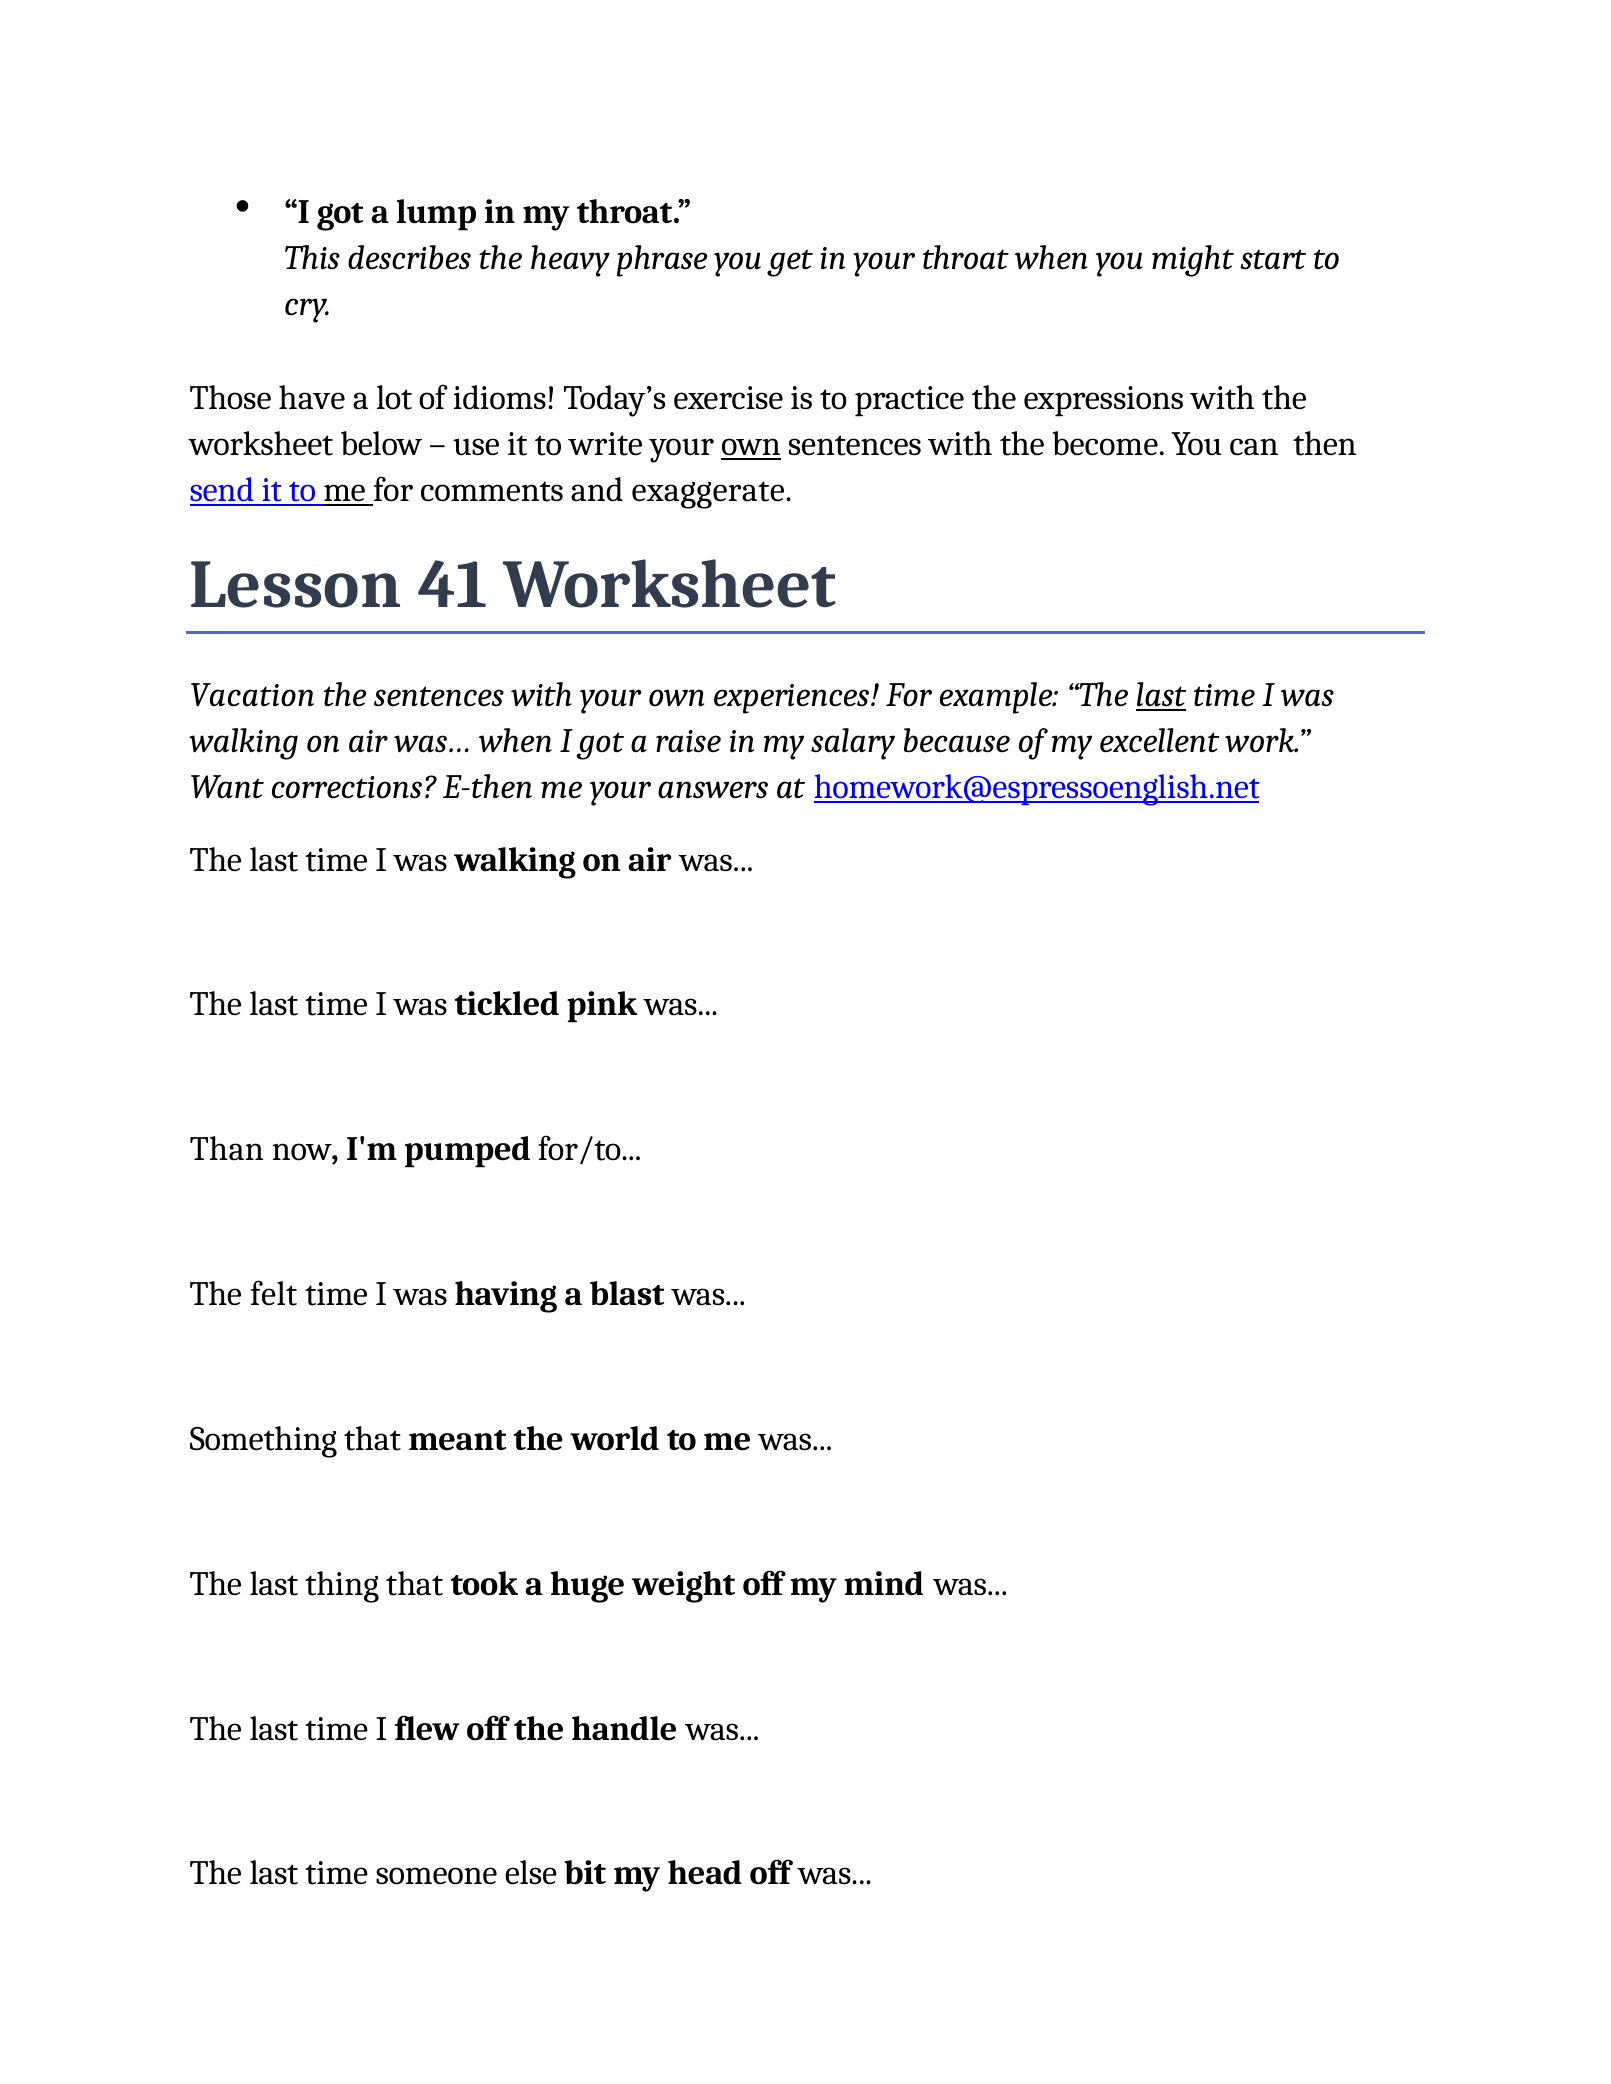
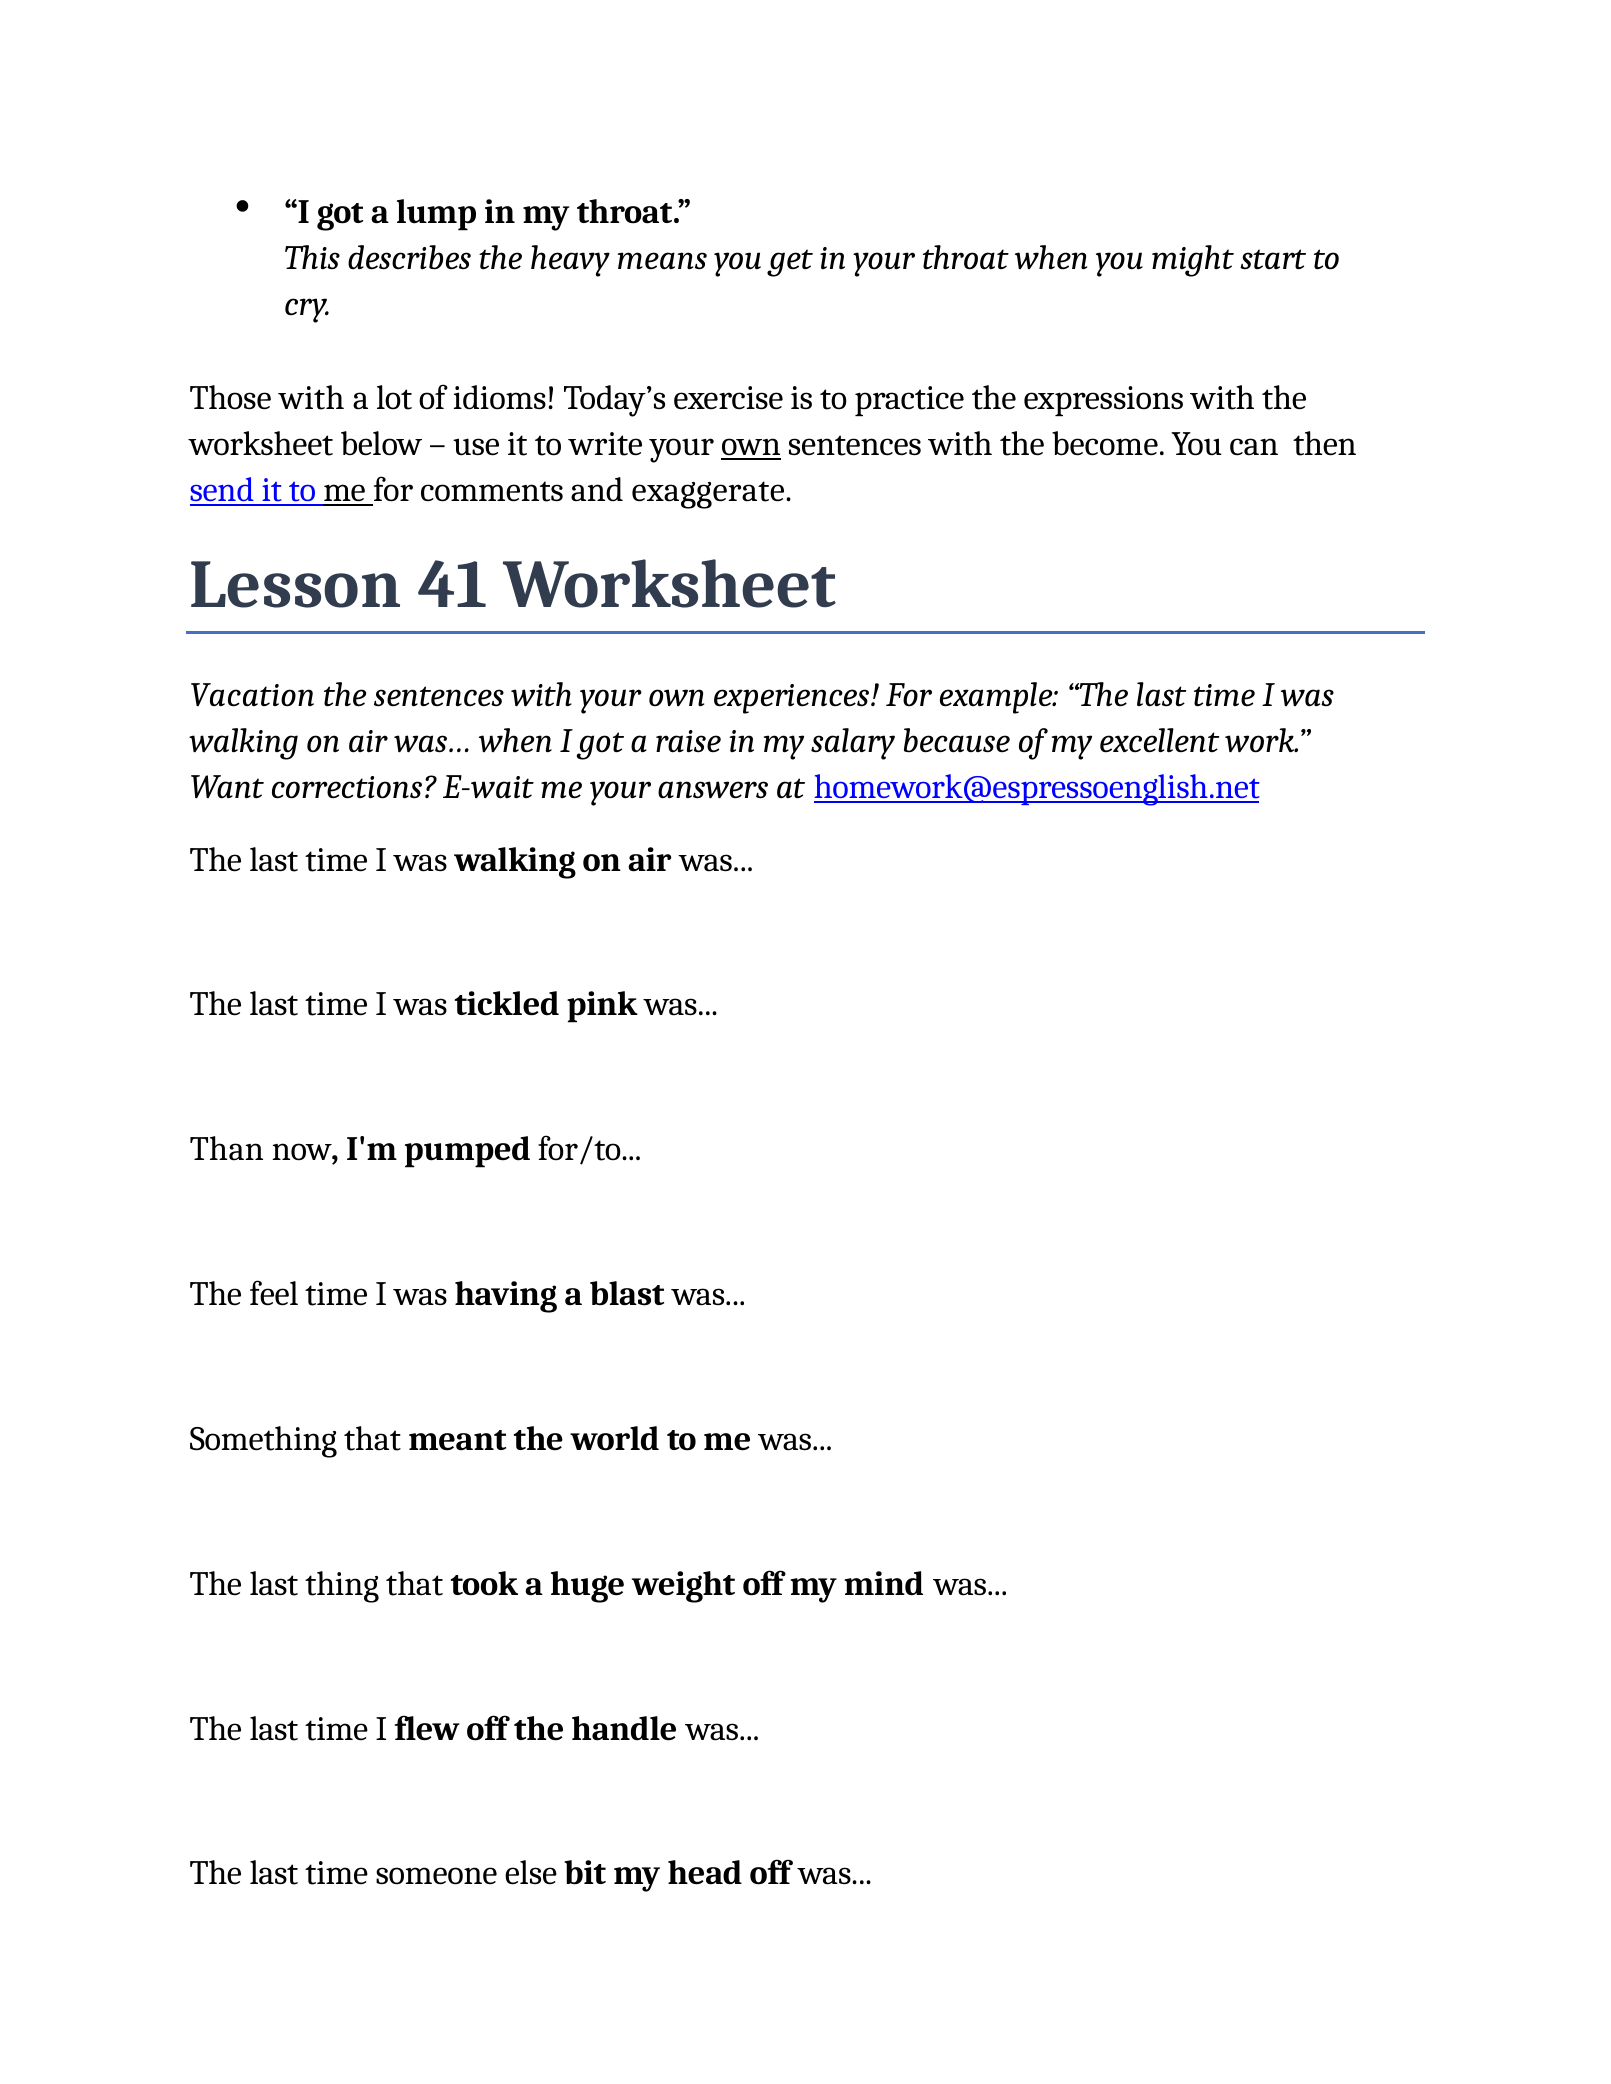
phrase: phrase -> means (662, 259)
Those have: have -> with (312, 399)
last underline: present -> none (1161, 696)
E-then: E-then -> E-wait (488, 788)
felt: felt -> feel (274, 1294)
